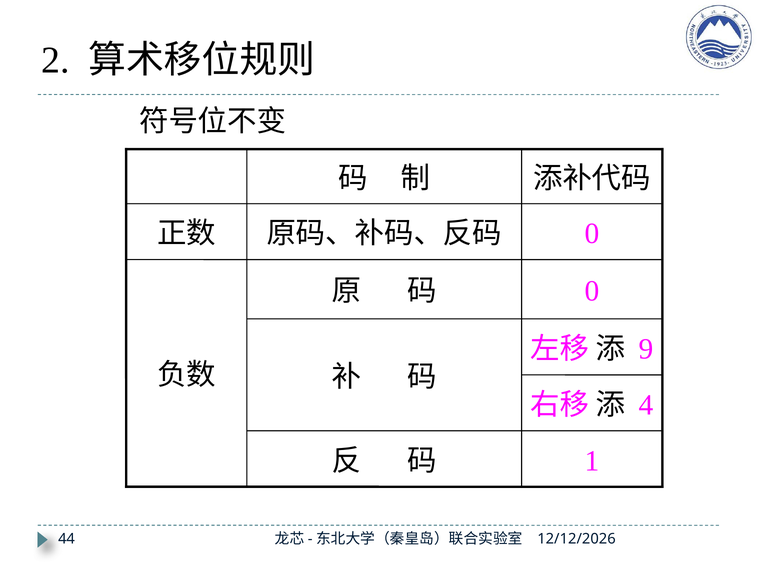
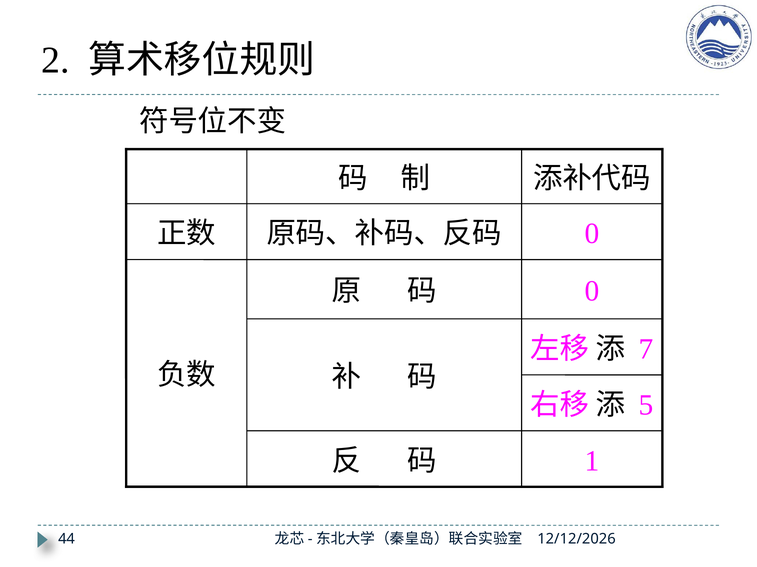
9: 9 -> 7 (646, 349)
4: 4 -> 5 (646, 405)
